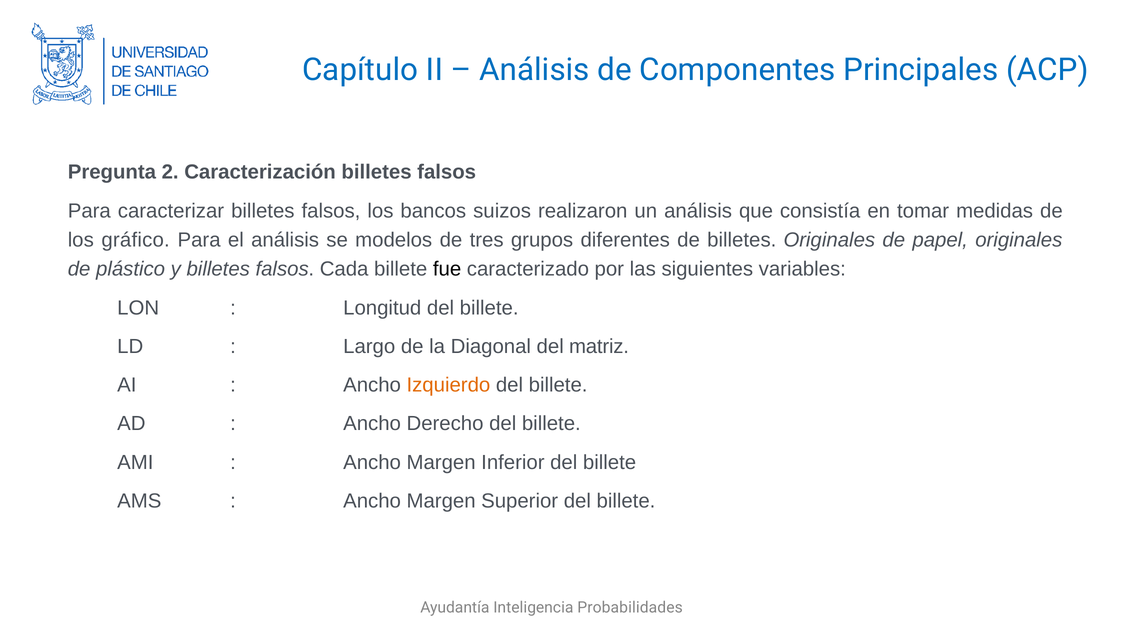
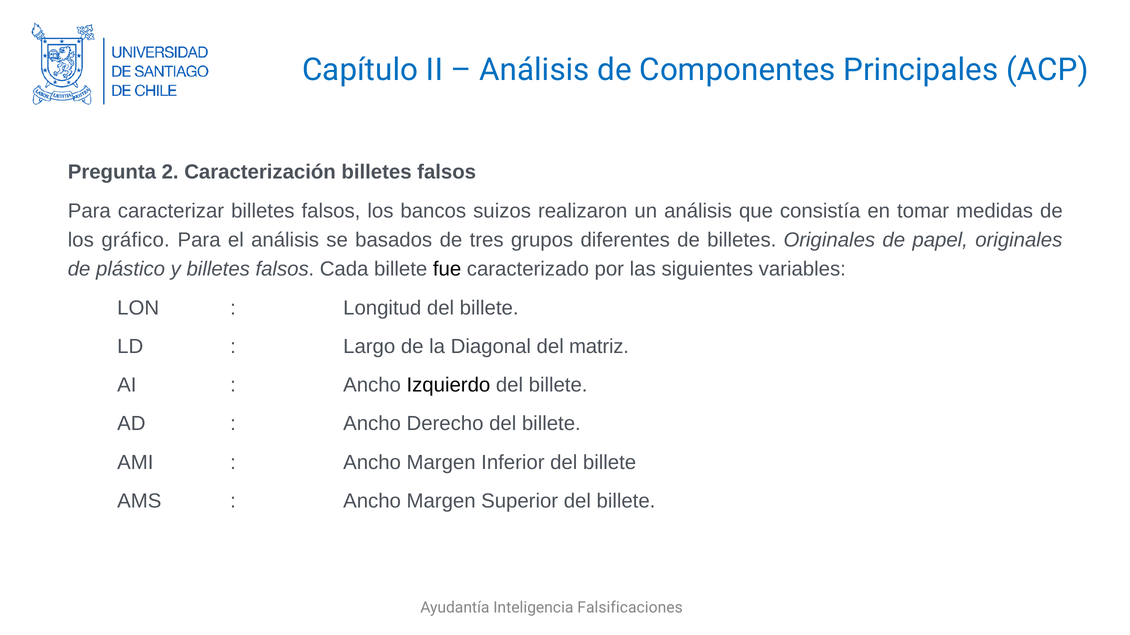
modelos: modelos -> basados (394, 240)
Izquierdo colour: orange -> black (448, 386)
Probabilidades: Probabilidades -> Falsificaciones (630, 608)
